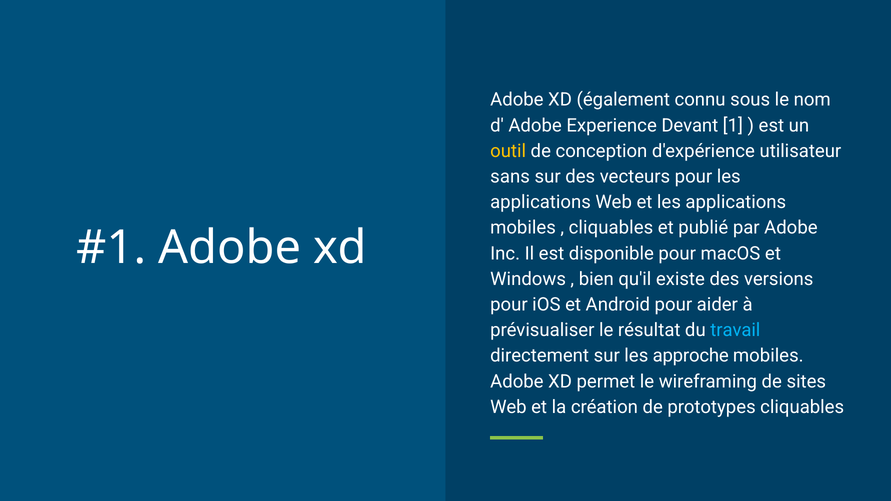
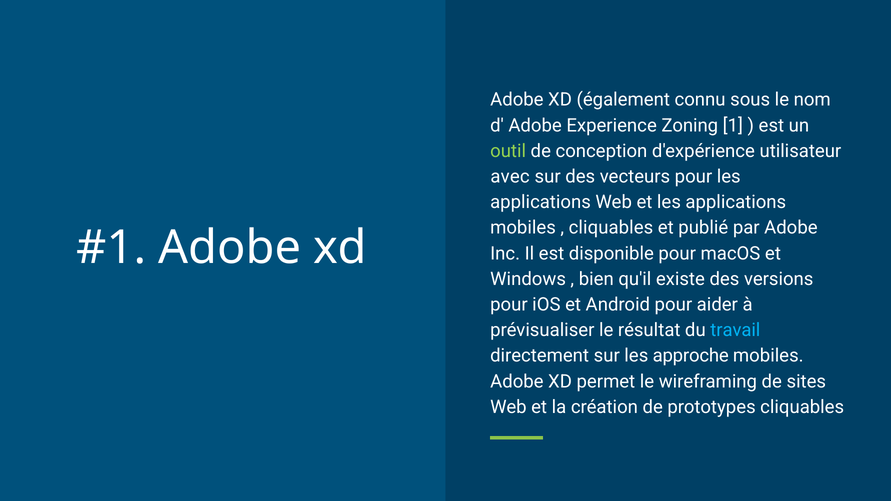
Devant: Devant -> Zoning (690, 125)
outil colour: yellow -> light green (508, 151)
sans: sans -> avec (510, 177)
